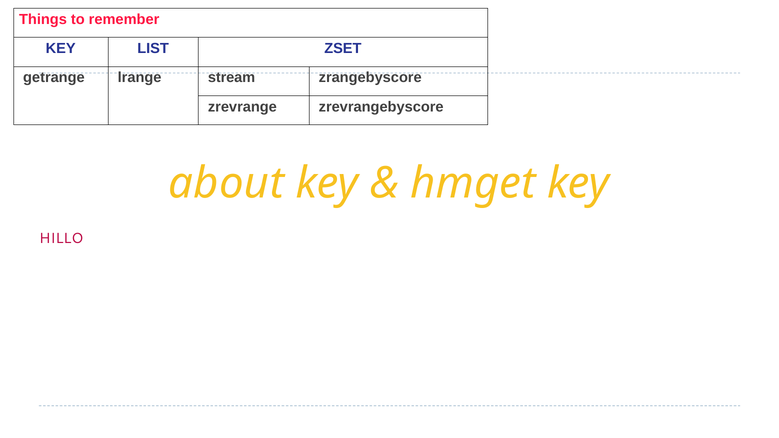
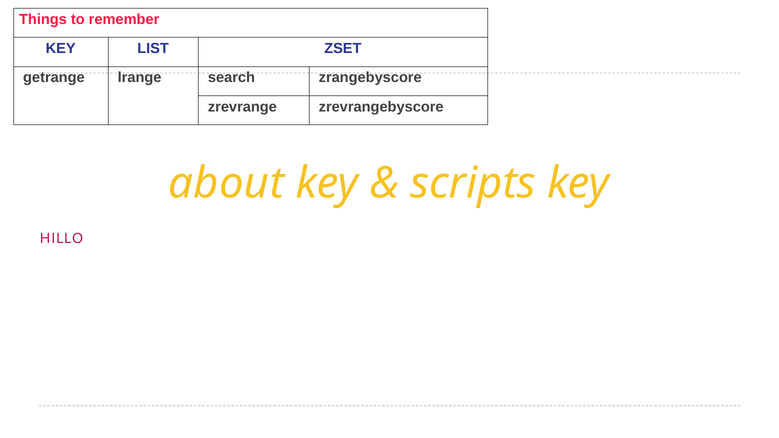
stream: stream -> search (231, 78)
hmget: hmget -> scripts (473, 183)
